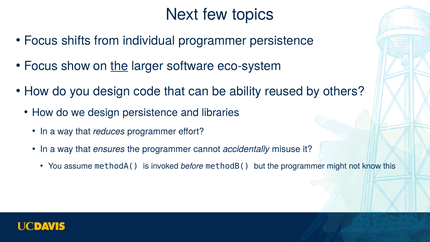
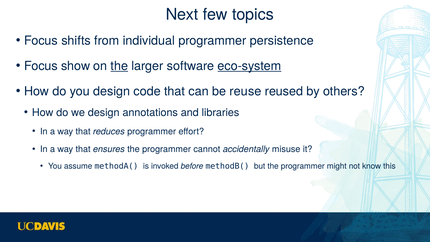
eco-system underline: none -> present (249, 66)
ability: ability -> reuse (245, 91)
design persistence: persistence -> annotations (150, 113)
